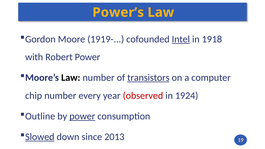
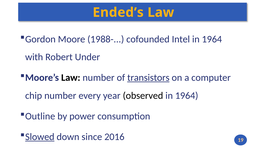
Power’s: Power’s -> Ended’s (118, 12)
1919-: 1919- -> 1988- (106, 39)
Intel underline: present -> none (181, 39)
1918: 1918 -> 1964 (212, 39)
Robert Power: Power -> Under (87, 57)
observed colour: red -> black (143, 96)
1924: 1924 -> 1964 (187, 96)
power underline: present -> none (82, 116)
2013: 2013 -> 2016 (114, 137)
